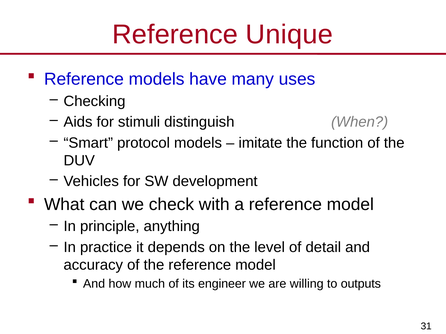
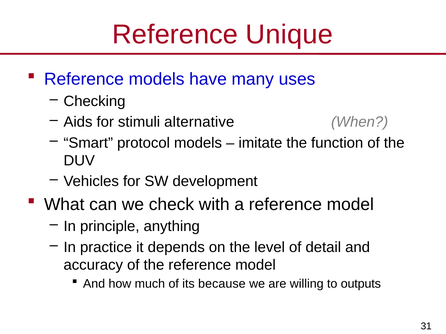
distinguish: distinguish -> alternative (199, 122)
engineer: engineer -> because (222, 284)
